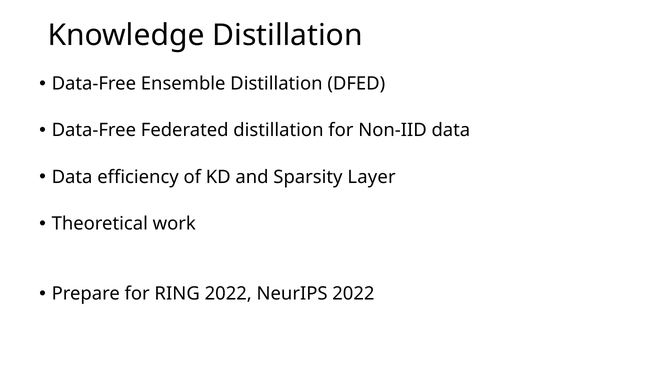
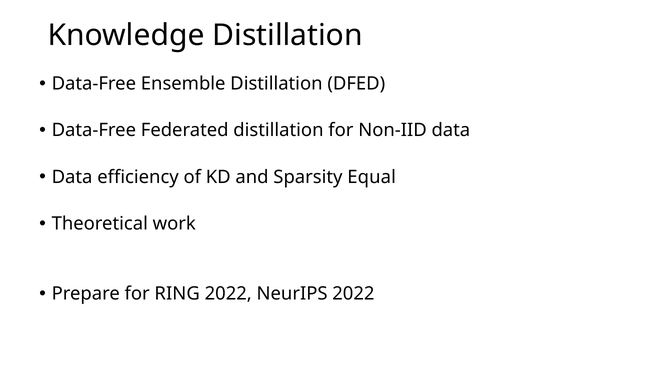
Layer: Layer -> Equal (372, 177)
